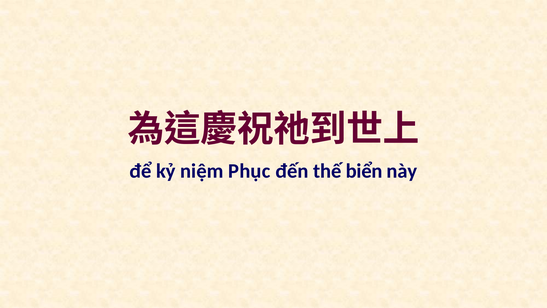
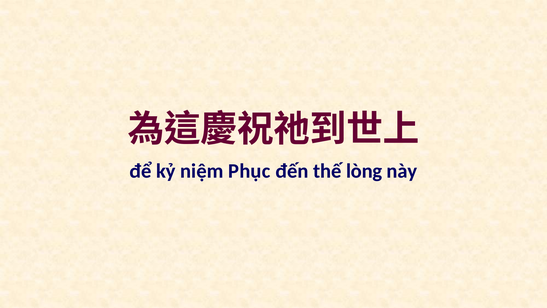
biển: biển -> lòng (364, 171)
